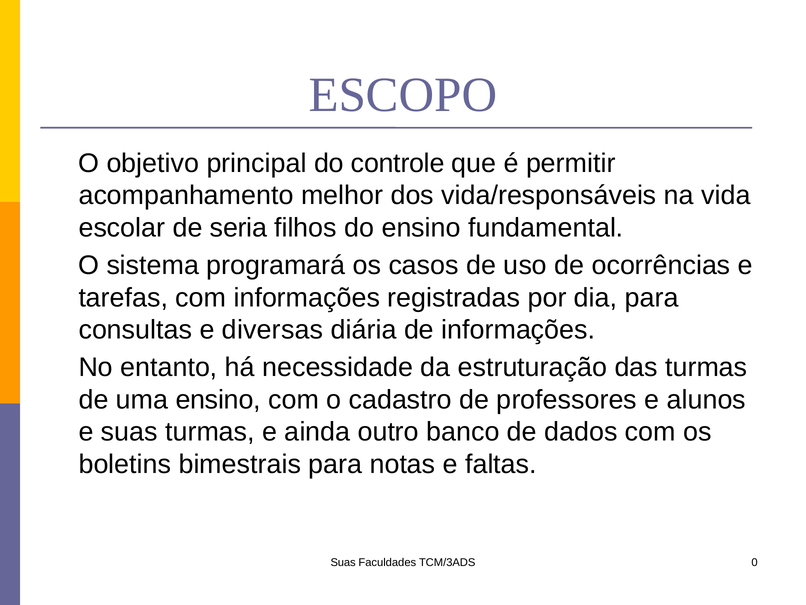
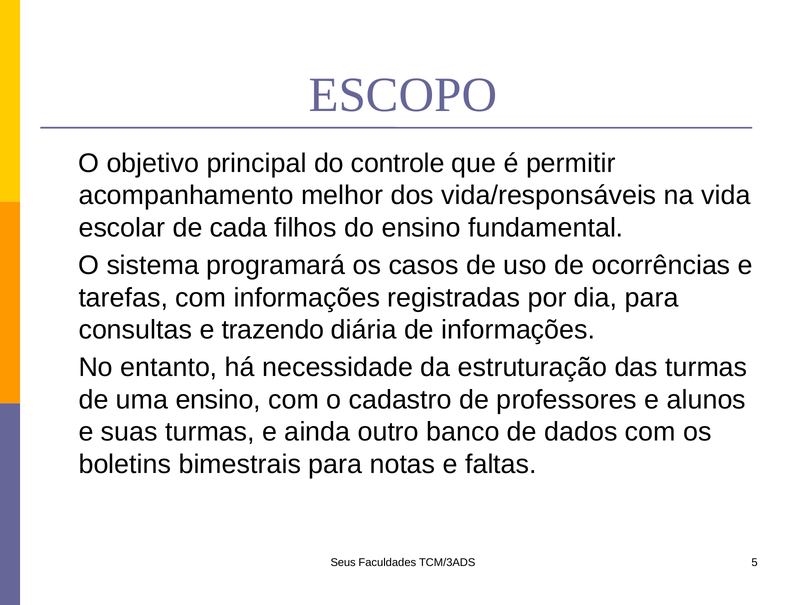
seria: seria -> cada (238, 228)
diversas: diversas -> trazendo (273, 330)
Suas: Suas -> Seus (343, 562)
0: 0 -> 5 (755, 562)
